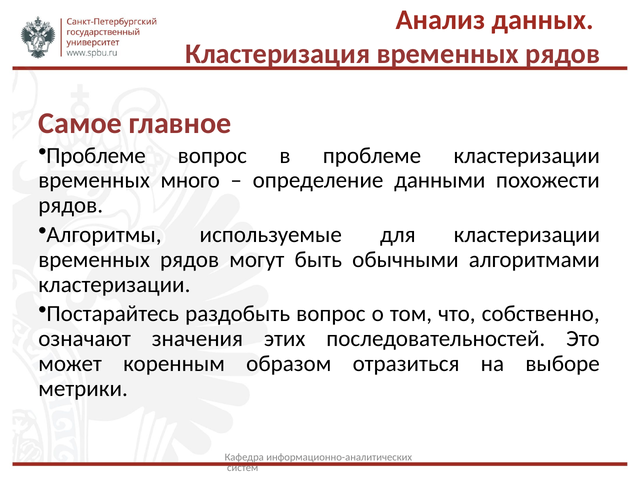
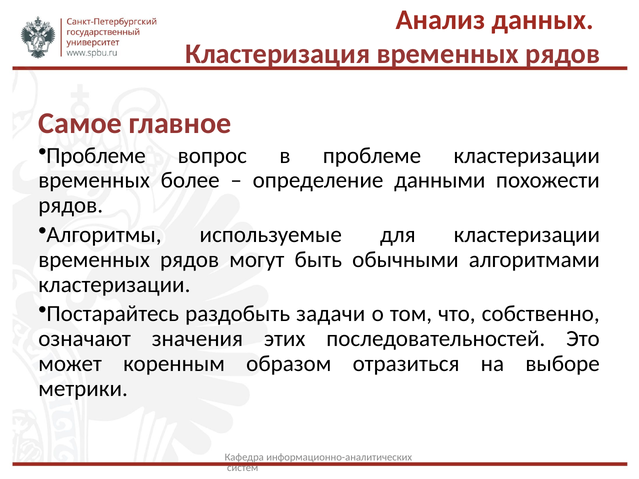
много: много -> более (190, 180)
раздобыть вопрос: вопрос -> задачи (331, 314)
